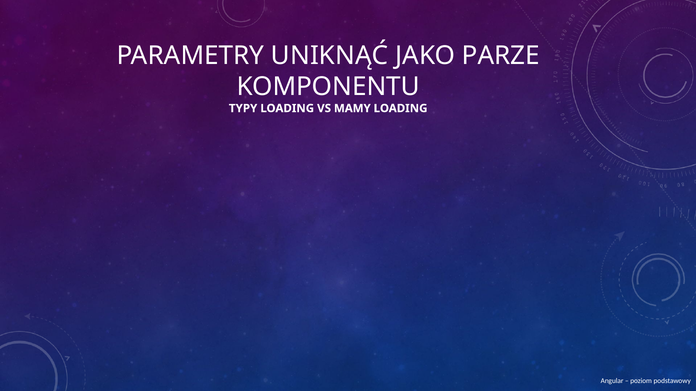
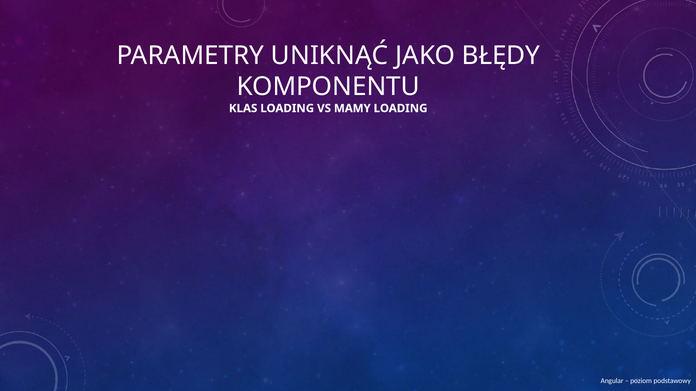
PARZE: PARZE -> BŁĘDY (501, 56)
TYPY: TYPY -> KLAS (243, 108)
